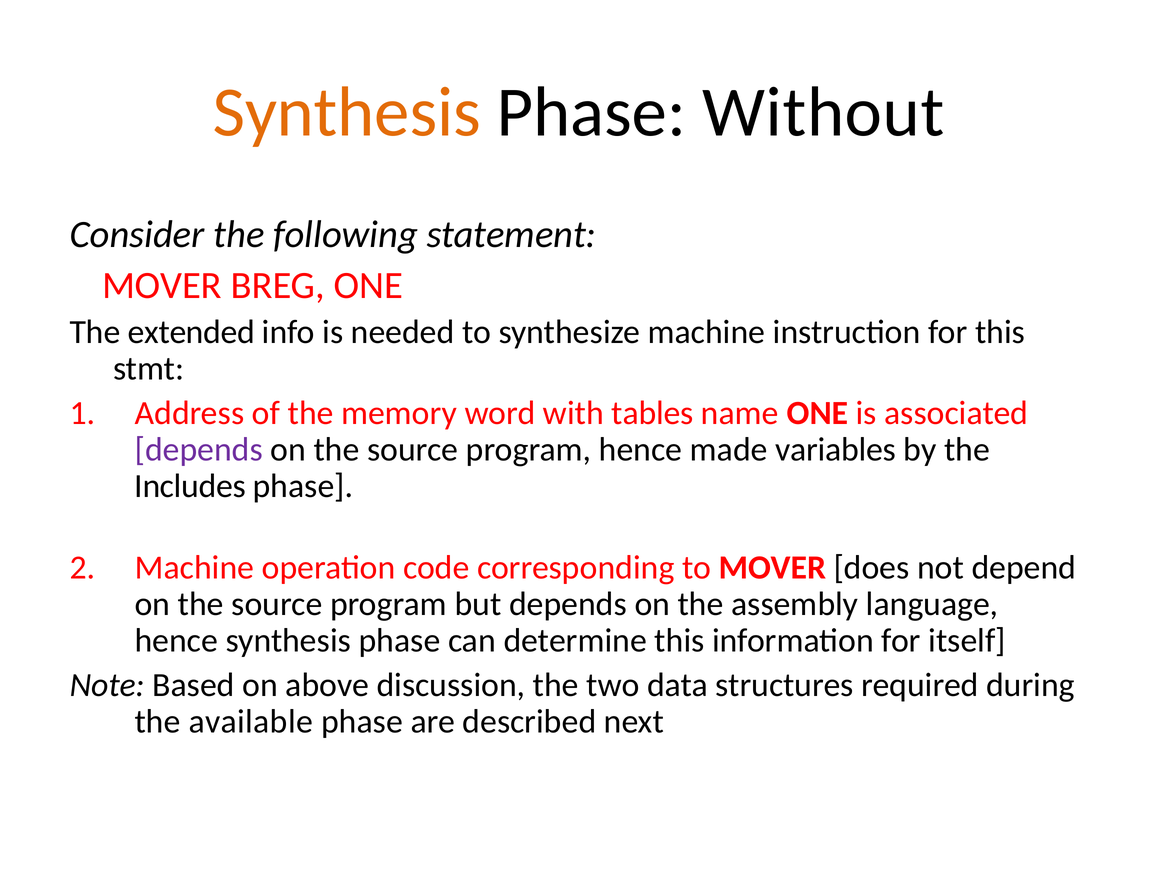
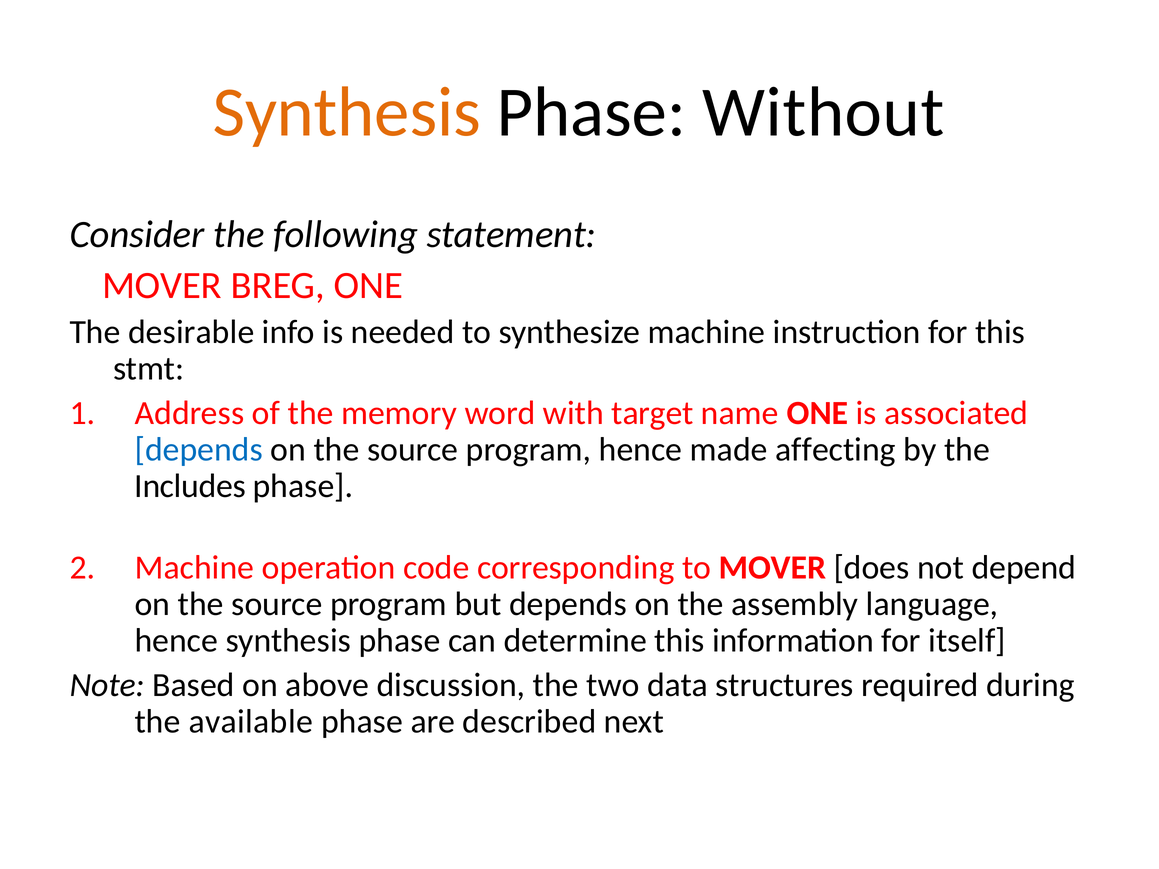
extended: extended -> desirable (191, 332)
tables: tables -> target (652, 413)
depends colour: purple -> blue (199, 450)
variables: variables -> affecting (836, 450)
